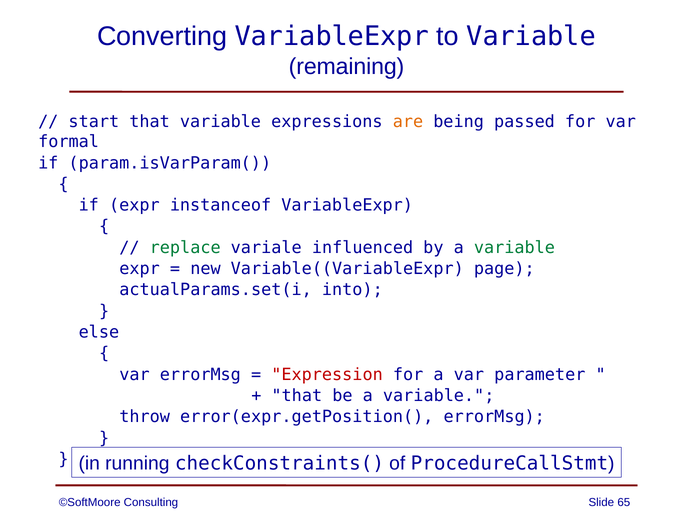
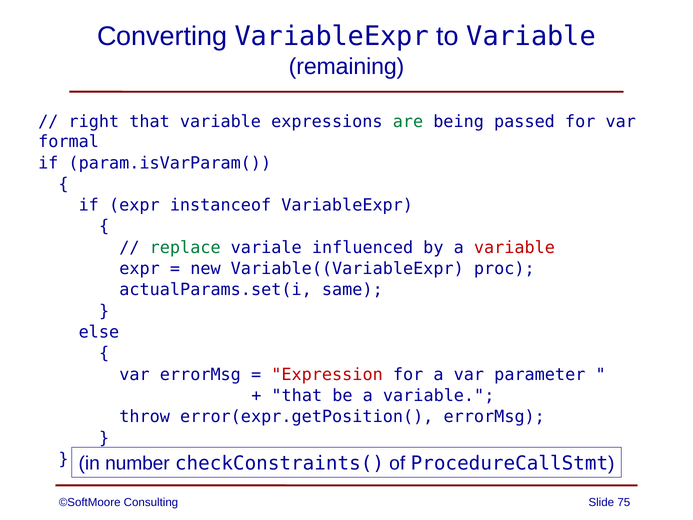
start: start -> right (94, 122)
are colour: orange -> green (408, 122)
variable colour: green -> red (514, 247)
page: page -> proc (504, 269)
into: into -> same (352, 290)
running: running -> number (137, 463)
65: 65 -> 75 (624, 502)
